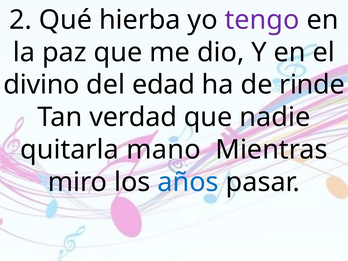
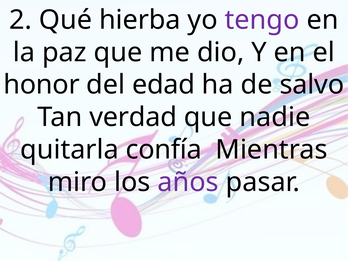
divino: divino -> honor (42, 85)
rinde: rinde -> salvo (312, 85)
mano: mano -> confía (164, 150)
años colour: blue -> purple (188, 182)
